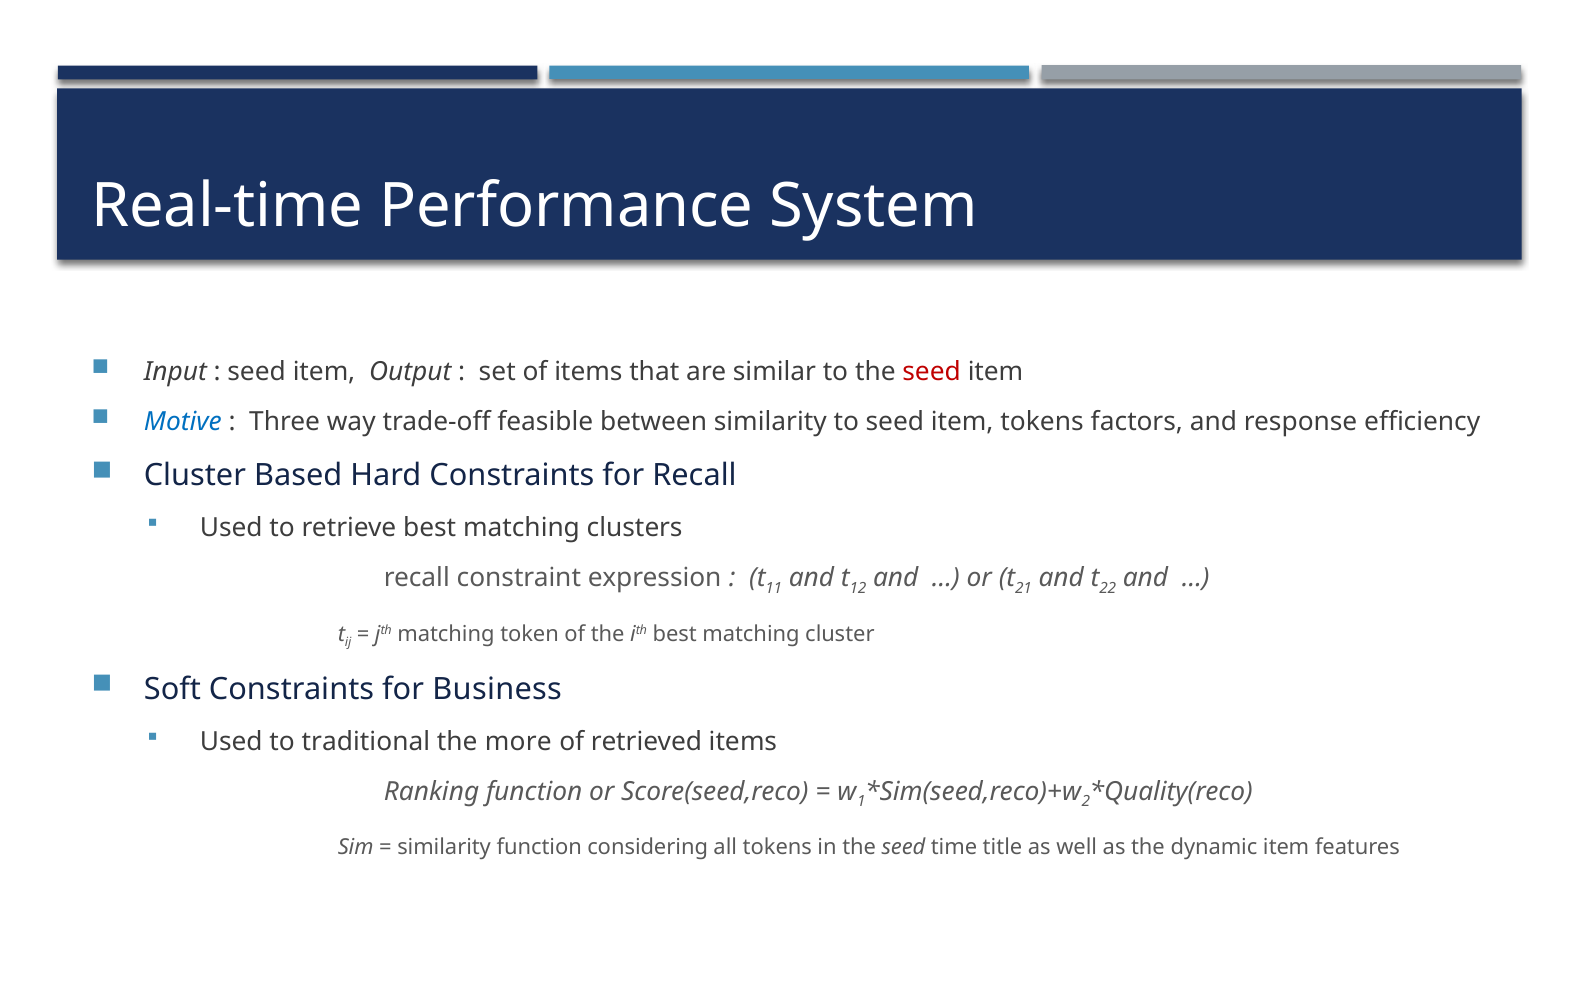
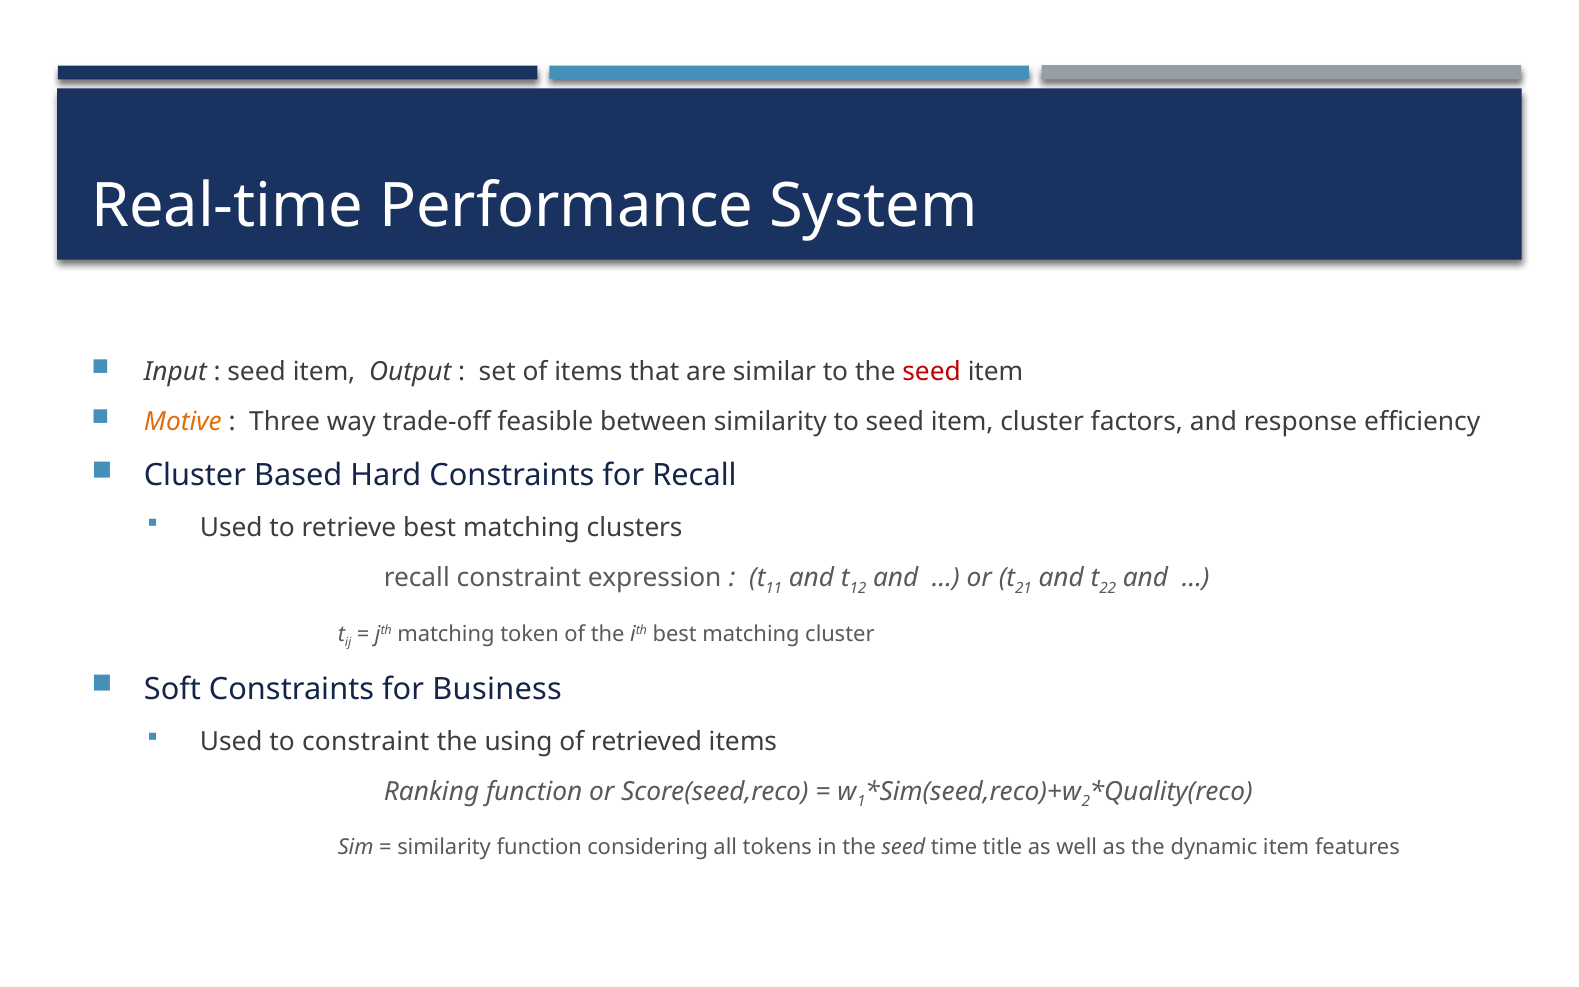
Motive colour: blue -> orange (183, 422)
item tokens: tokens -> cluster (1042, 422)
to traditional: traditional -> constraint (366, 741)
more: more -> using (518, 741)
